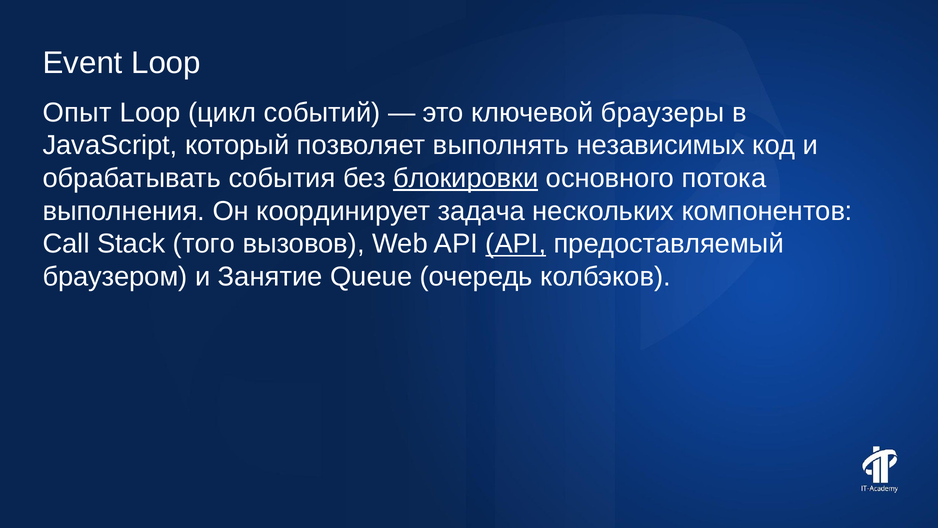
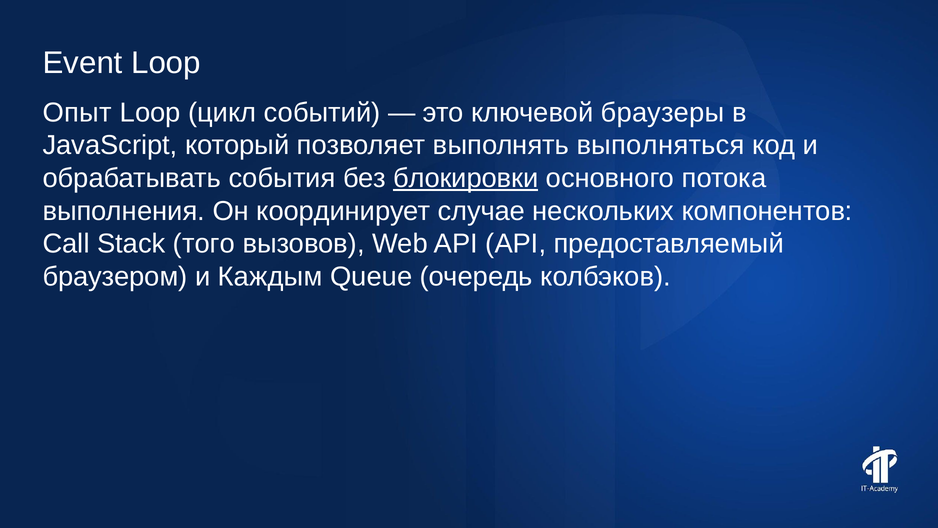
независимых: независимых -> выполняться (661, 145)
задача: задача -> случае (481, 211)
API underline: present -> none (516, 244)
Занятие: Занятие -> Каждым (270, 277)
